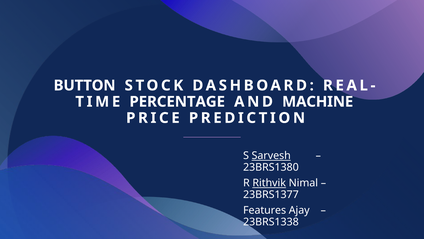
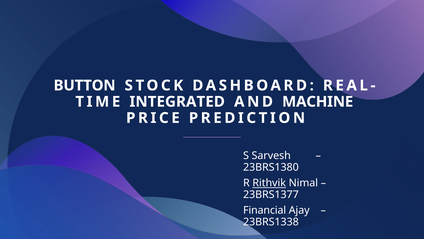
PERCENTAGE: PERCENTAGE -> INTEGRATED (177, 101)
Sarvesh underline: present -> none (271, 155)
Features: Features -> Financial (265, 210)
